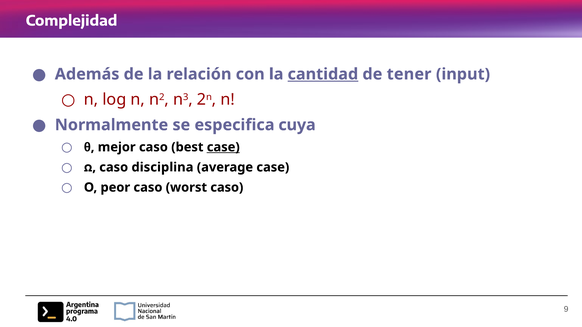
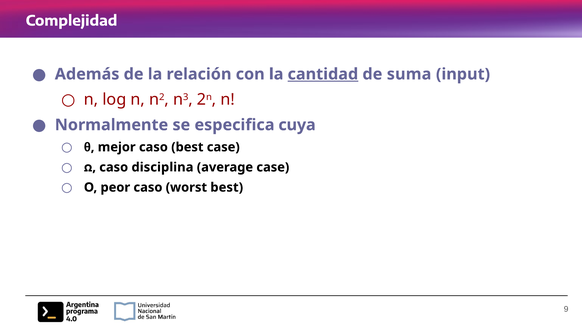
tener: tener -> suma (409, 74)
case underline: present -> none (223, 147)
worst caso: caso -> best (227, 188)
